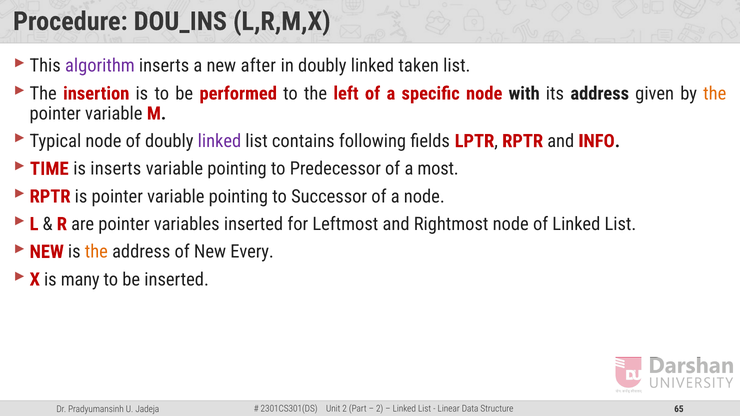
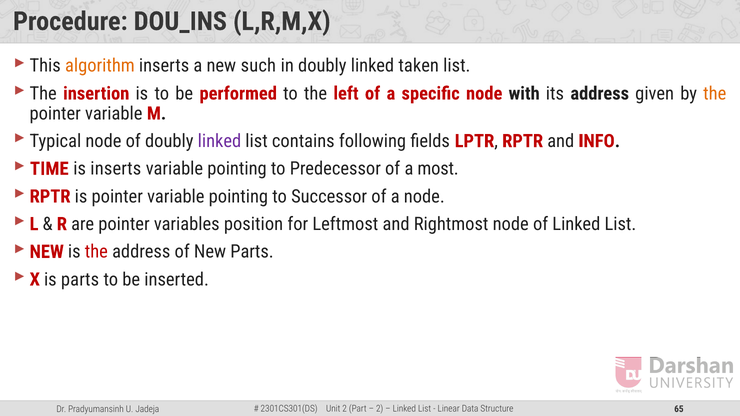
algorithm colour: purple -> orange (100, 66)
after: after -> such (258, 66)
variables inserted: inserted -> position (254, 224)
the colour: orange -> red (96, 252)
New Every: Every -> Parts (252, 252)
is many: many -> parts (80, 280)
